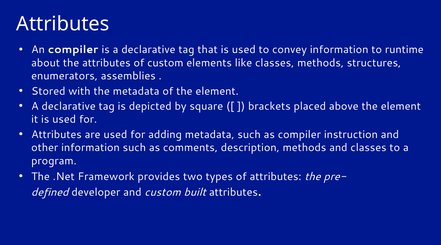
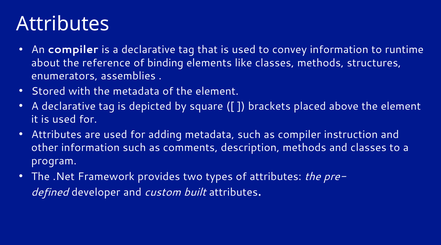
the attributes: attributes -> reference (106, 63)
of custom: custom -> binding (165, 63)
